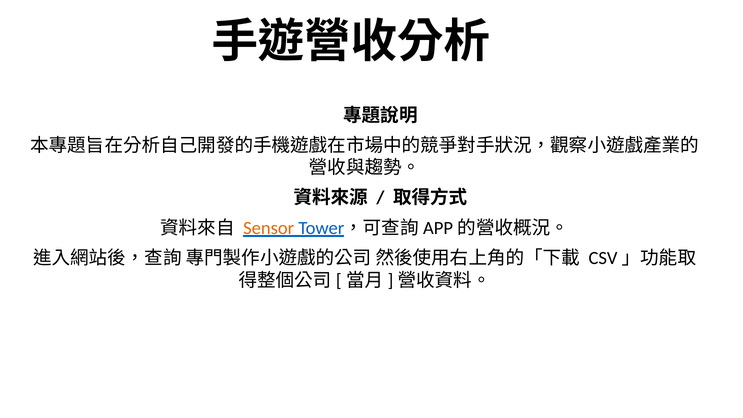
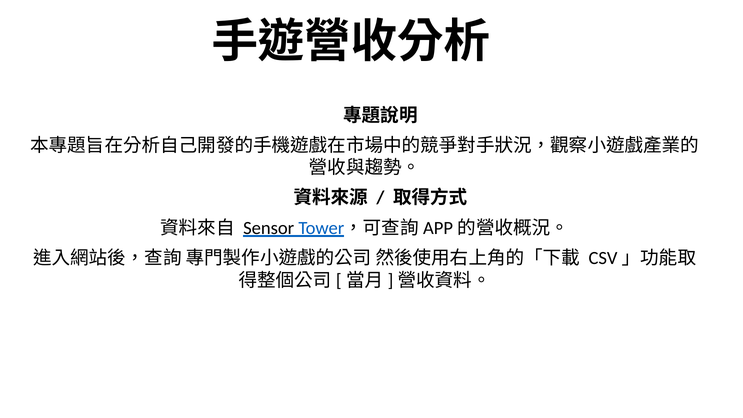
Sensor colour: orange -> black (269, 228)
